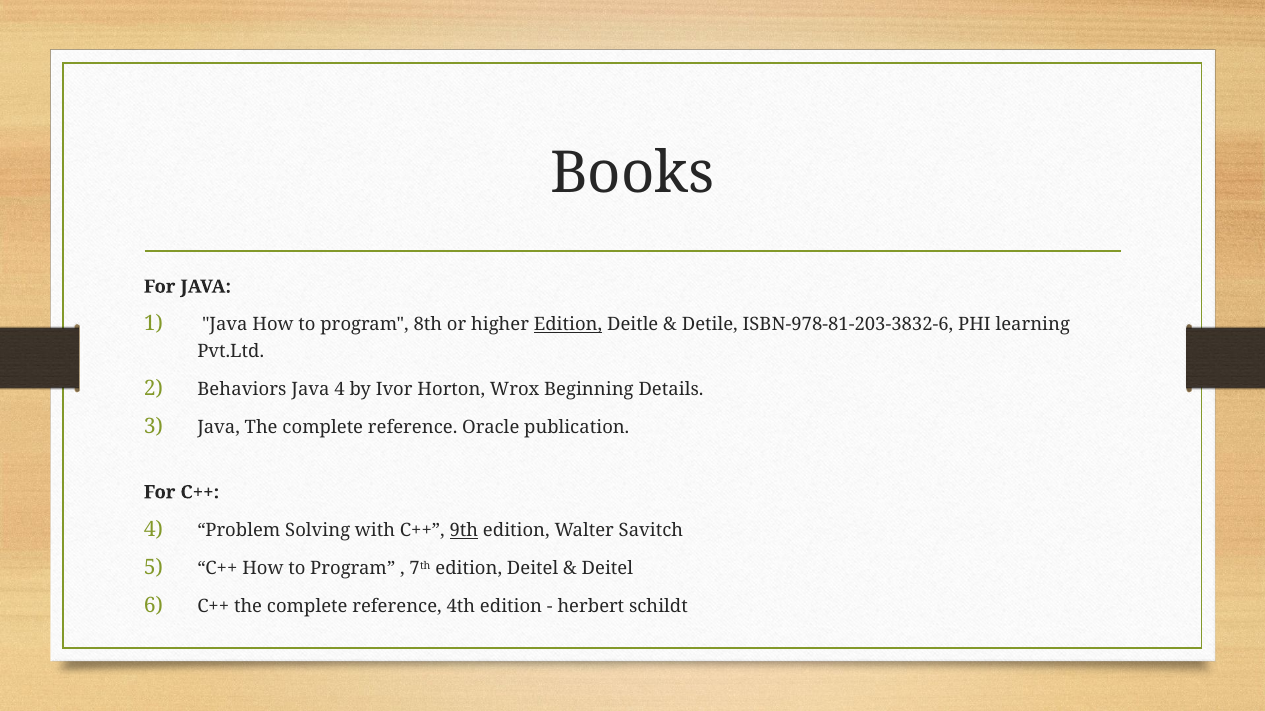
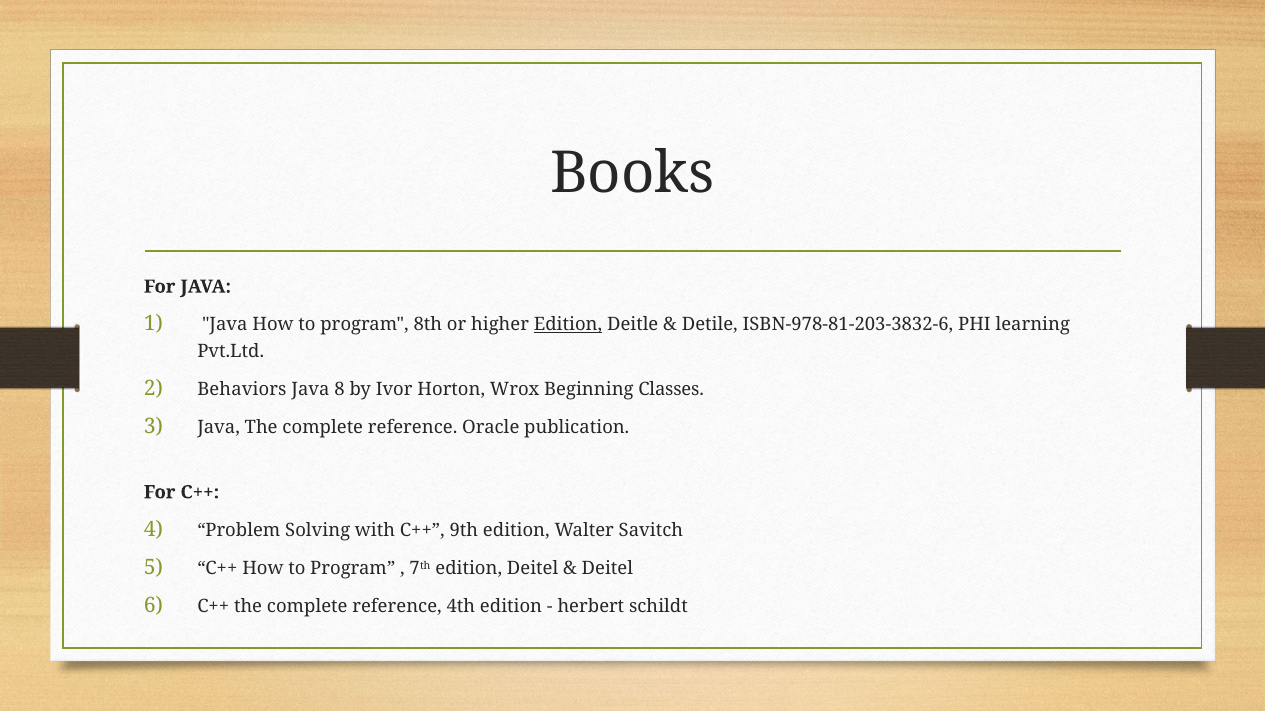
Java 4: 4 -> 8 (340, 390)
Details: Details -> Classes (671, 390)
9th underline: present -> none (464, 531)
